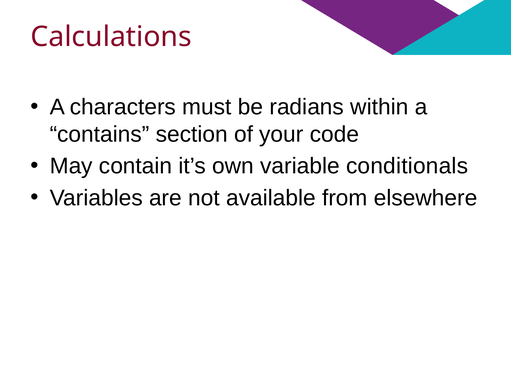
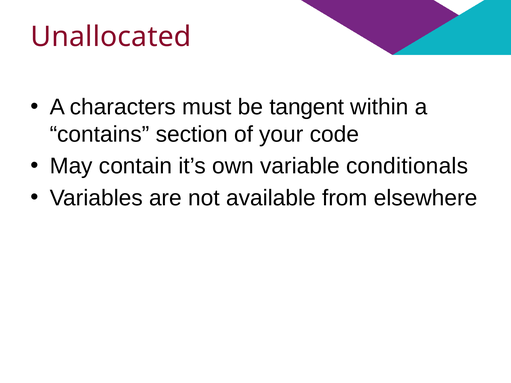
Calculations: Calculations -> Unallocated (111, 37)
radians: radians -> tangent (307, 107)
